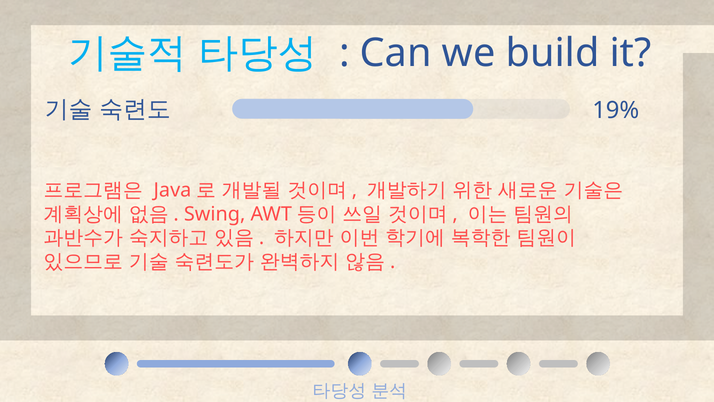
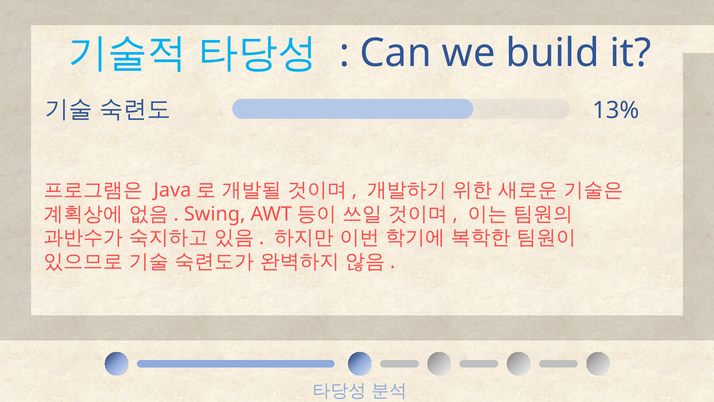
19%: 19% -> 13% (616, 110)
